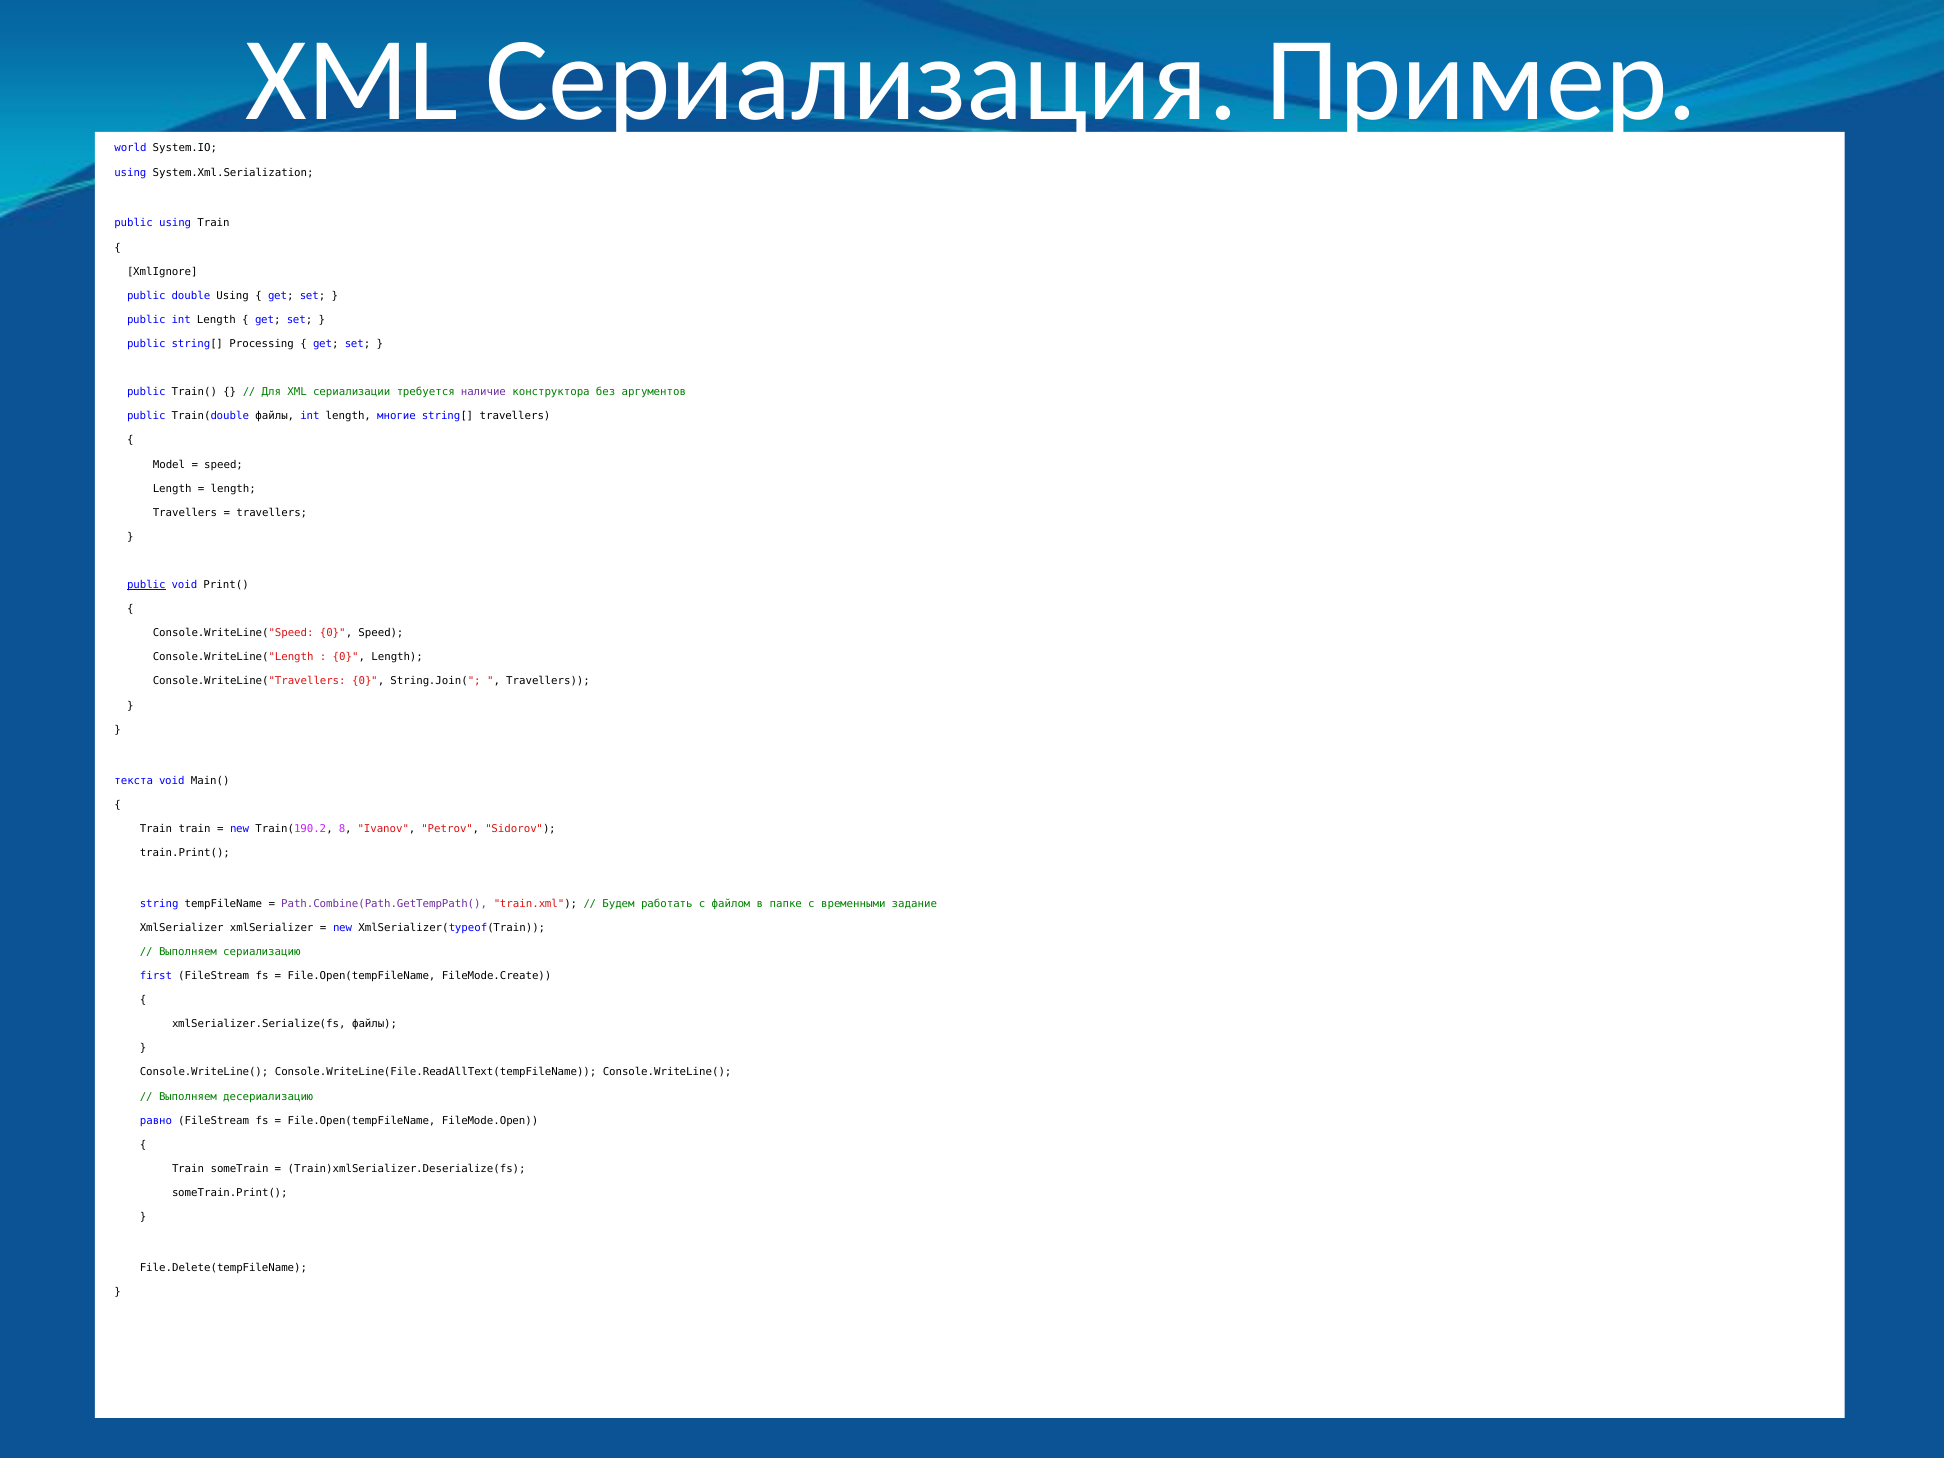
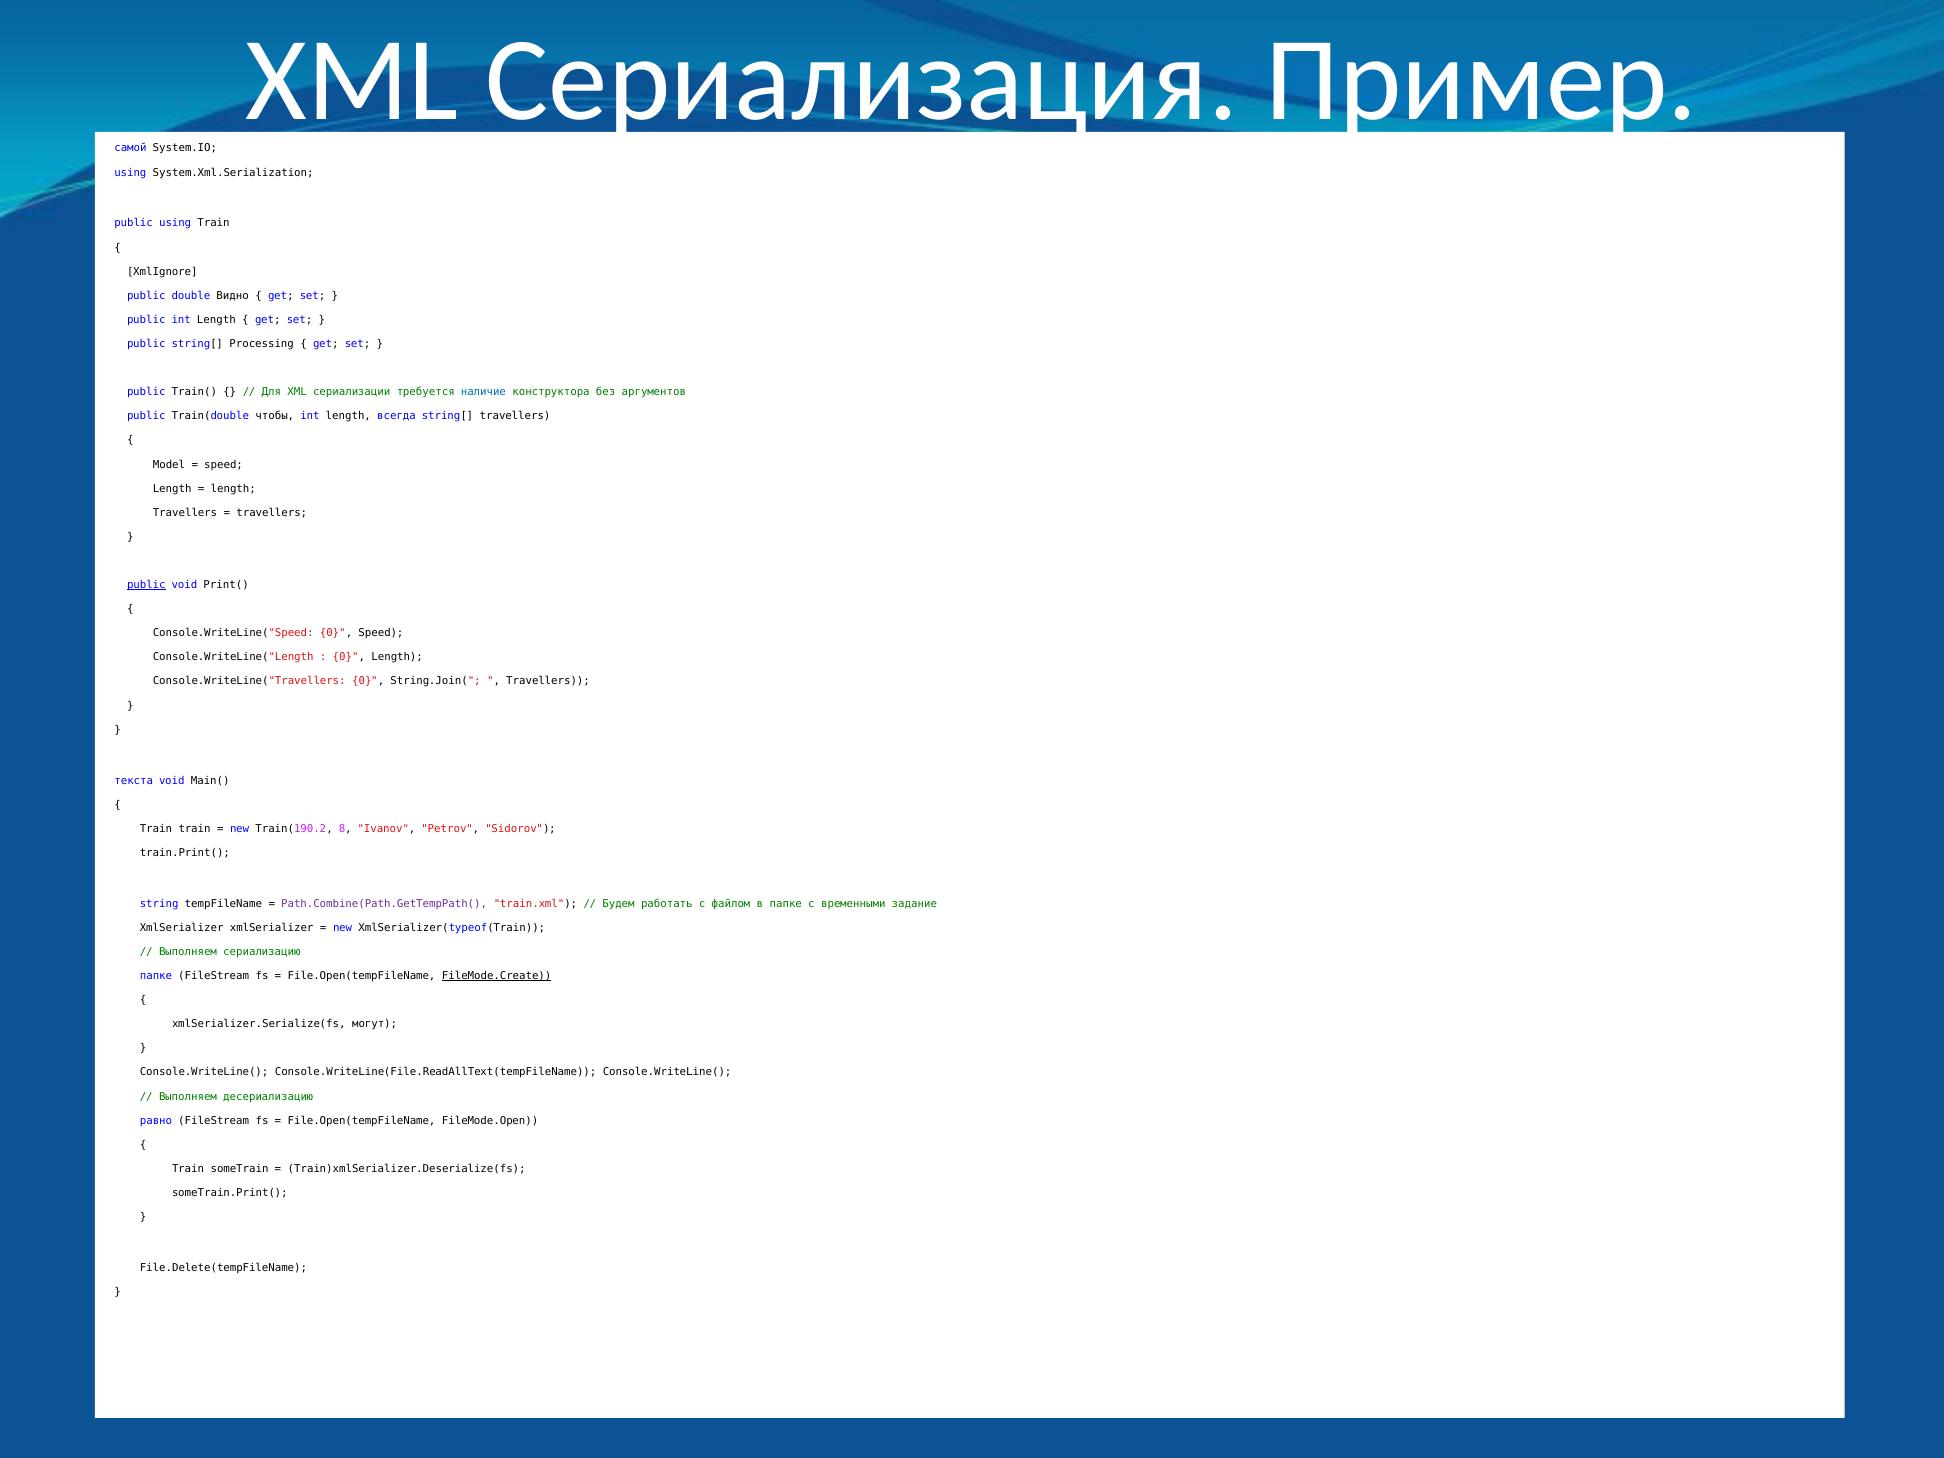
world: world -> самой (130, 148)
double Using: Using -> Видно (233, 296)
наличие colour: purple -> blue (483, 392)
Train(double файлы: файлы -> чтобы (275, 416)
многие: многие -> всегда (397, 416)
first: first -> папке (156, 976)
FileMode.Create underline: none -> present (497, 976)
xmlSerializer.Serialize(fs файлы: файлы -> могут (375, 1024)
